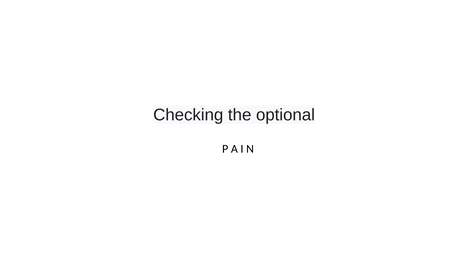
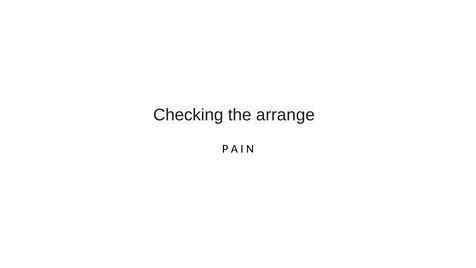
optional: optional -> arrange (285, 115)
